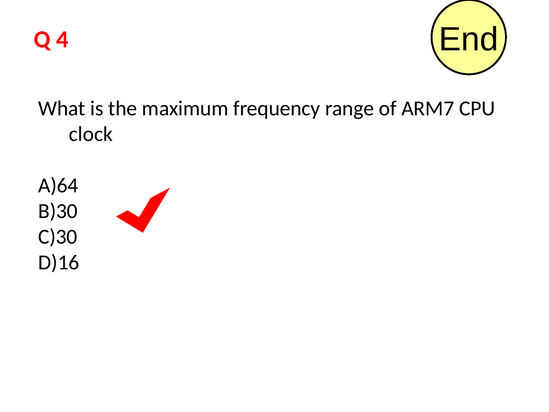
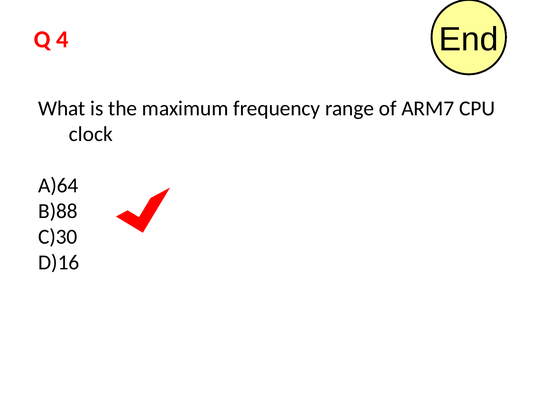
B)30: B)30 -> B)88 (58, 211)
